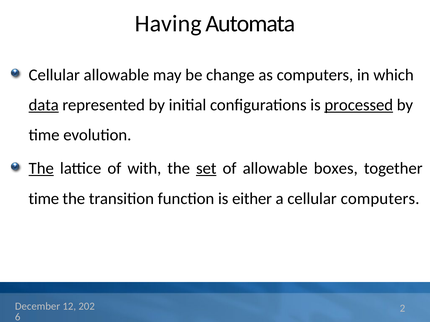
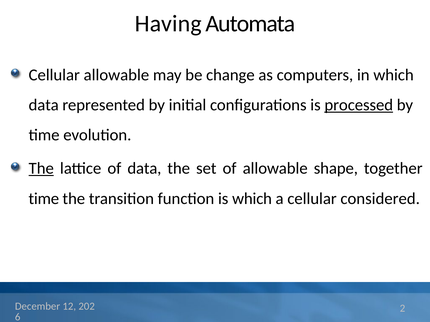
data underline: present -> none (44, 105)
of with: with -> data (144, 169)
set underline: present -> none (206, 169)
boxes: boxes -> shape (336, 169)
is either: either -> which (252, 199)
cellular computers: computers -> considered (380, 199)
